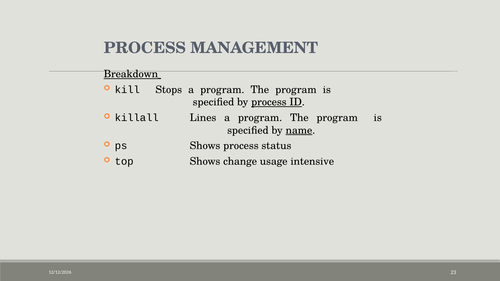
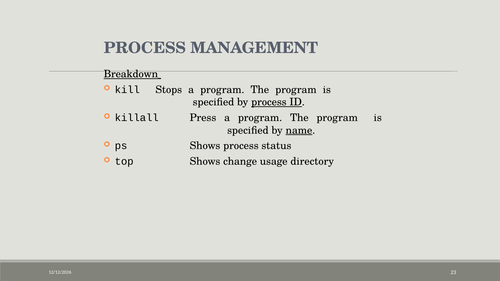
Lines: Lines -> Press (203, 118)
intensive: intensive -> directory (312, 162)
